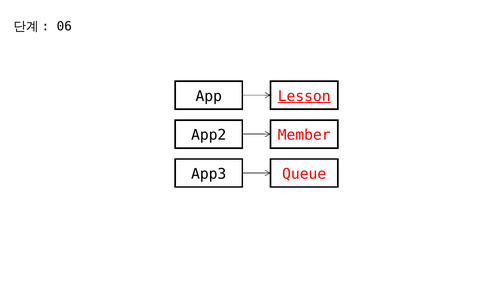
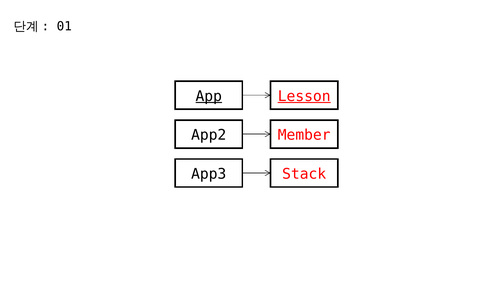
06: 06 -> 01 (64, 26)
App underline: none -> present (209, 96)
Queue: Queue -> Stack (304, 174)
